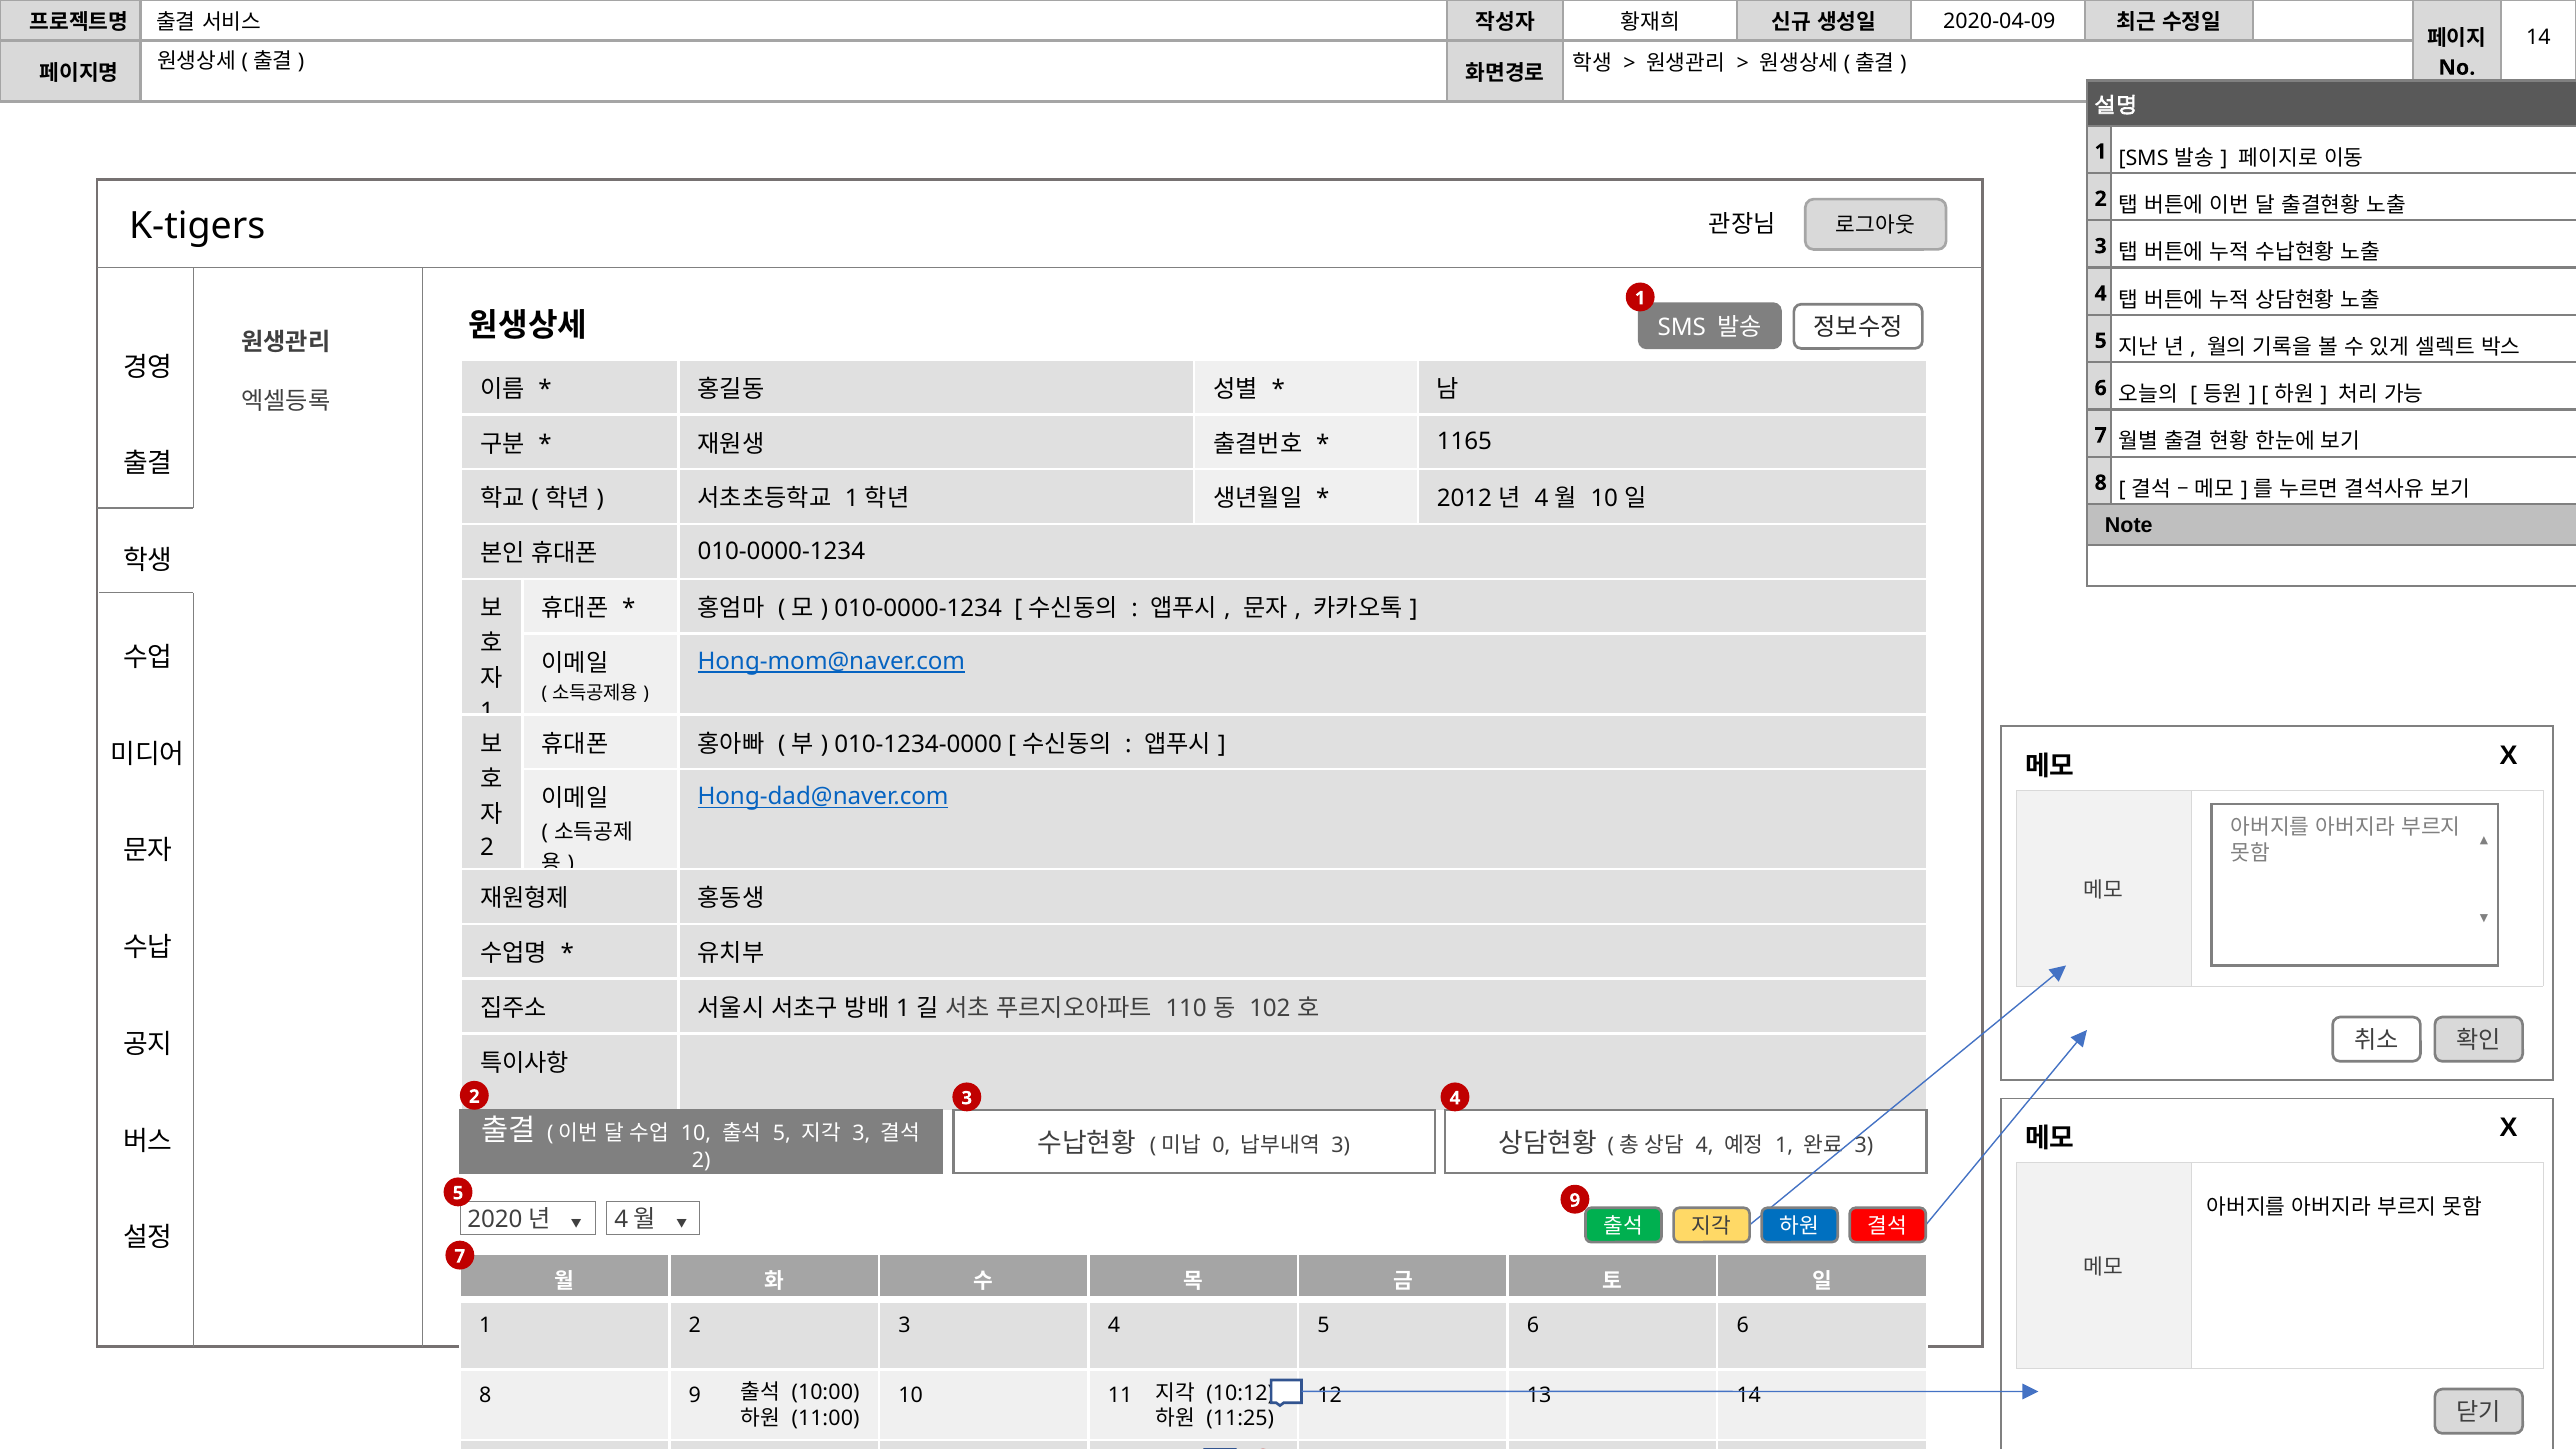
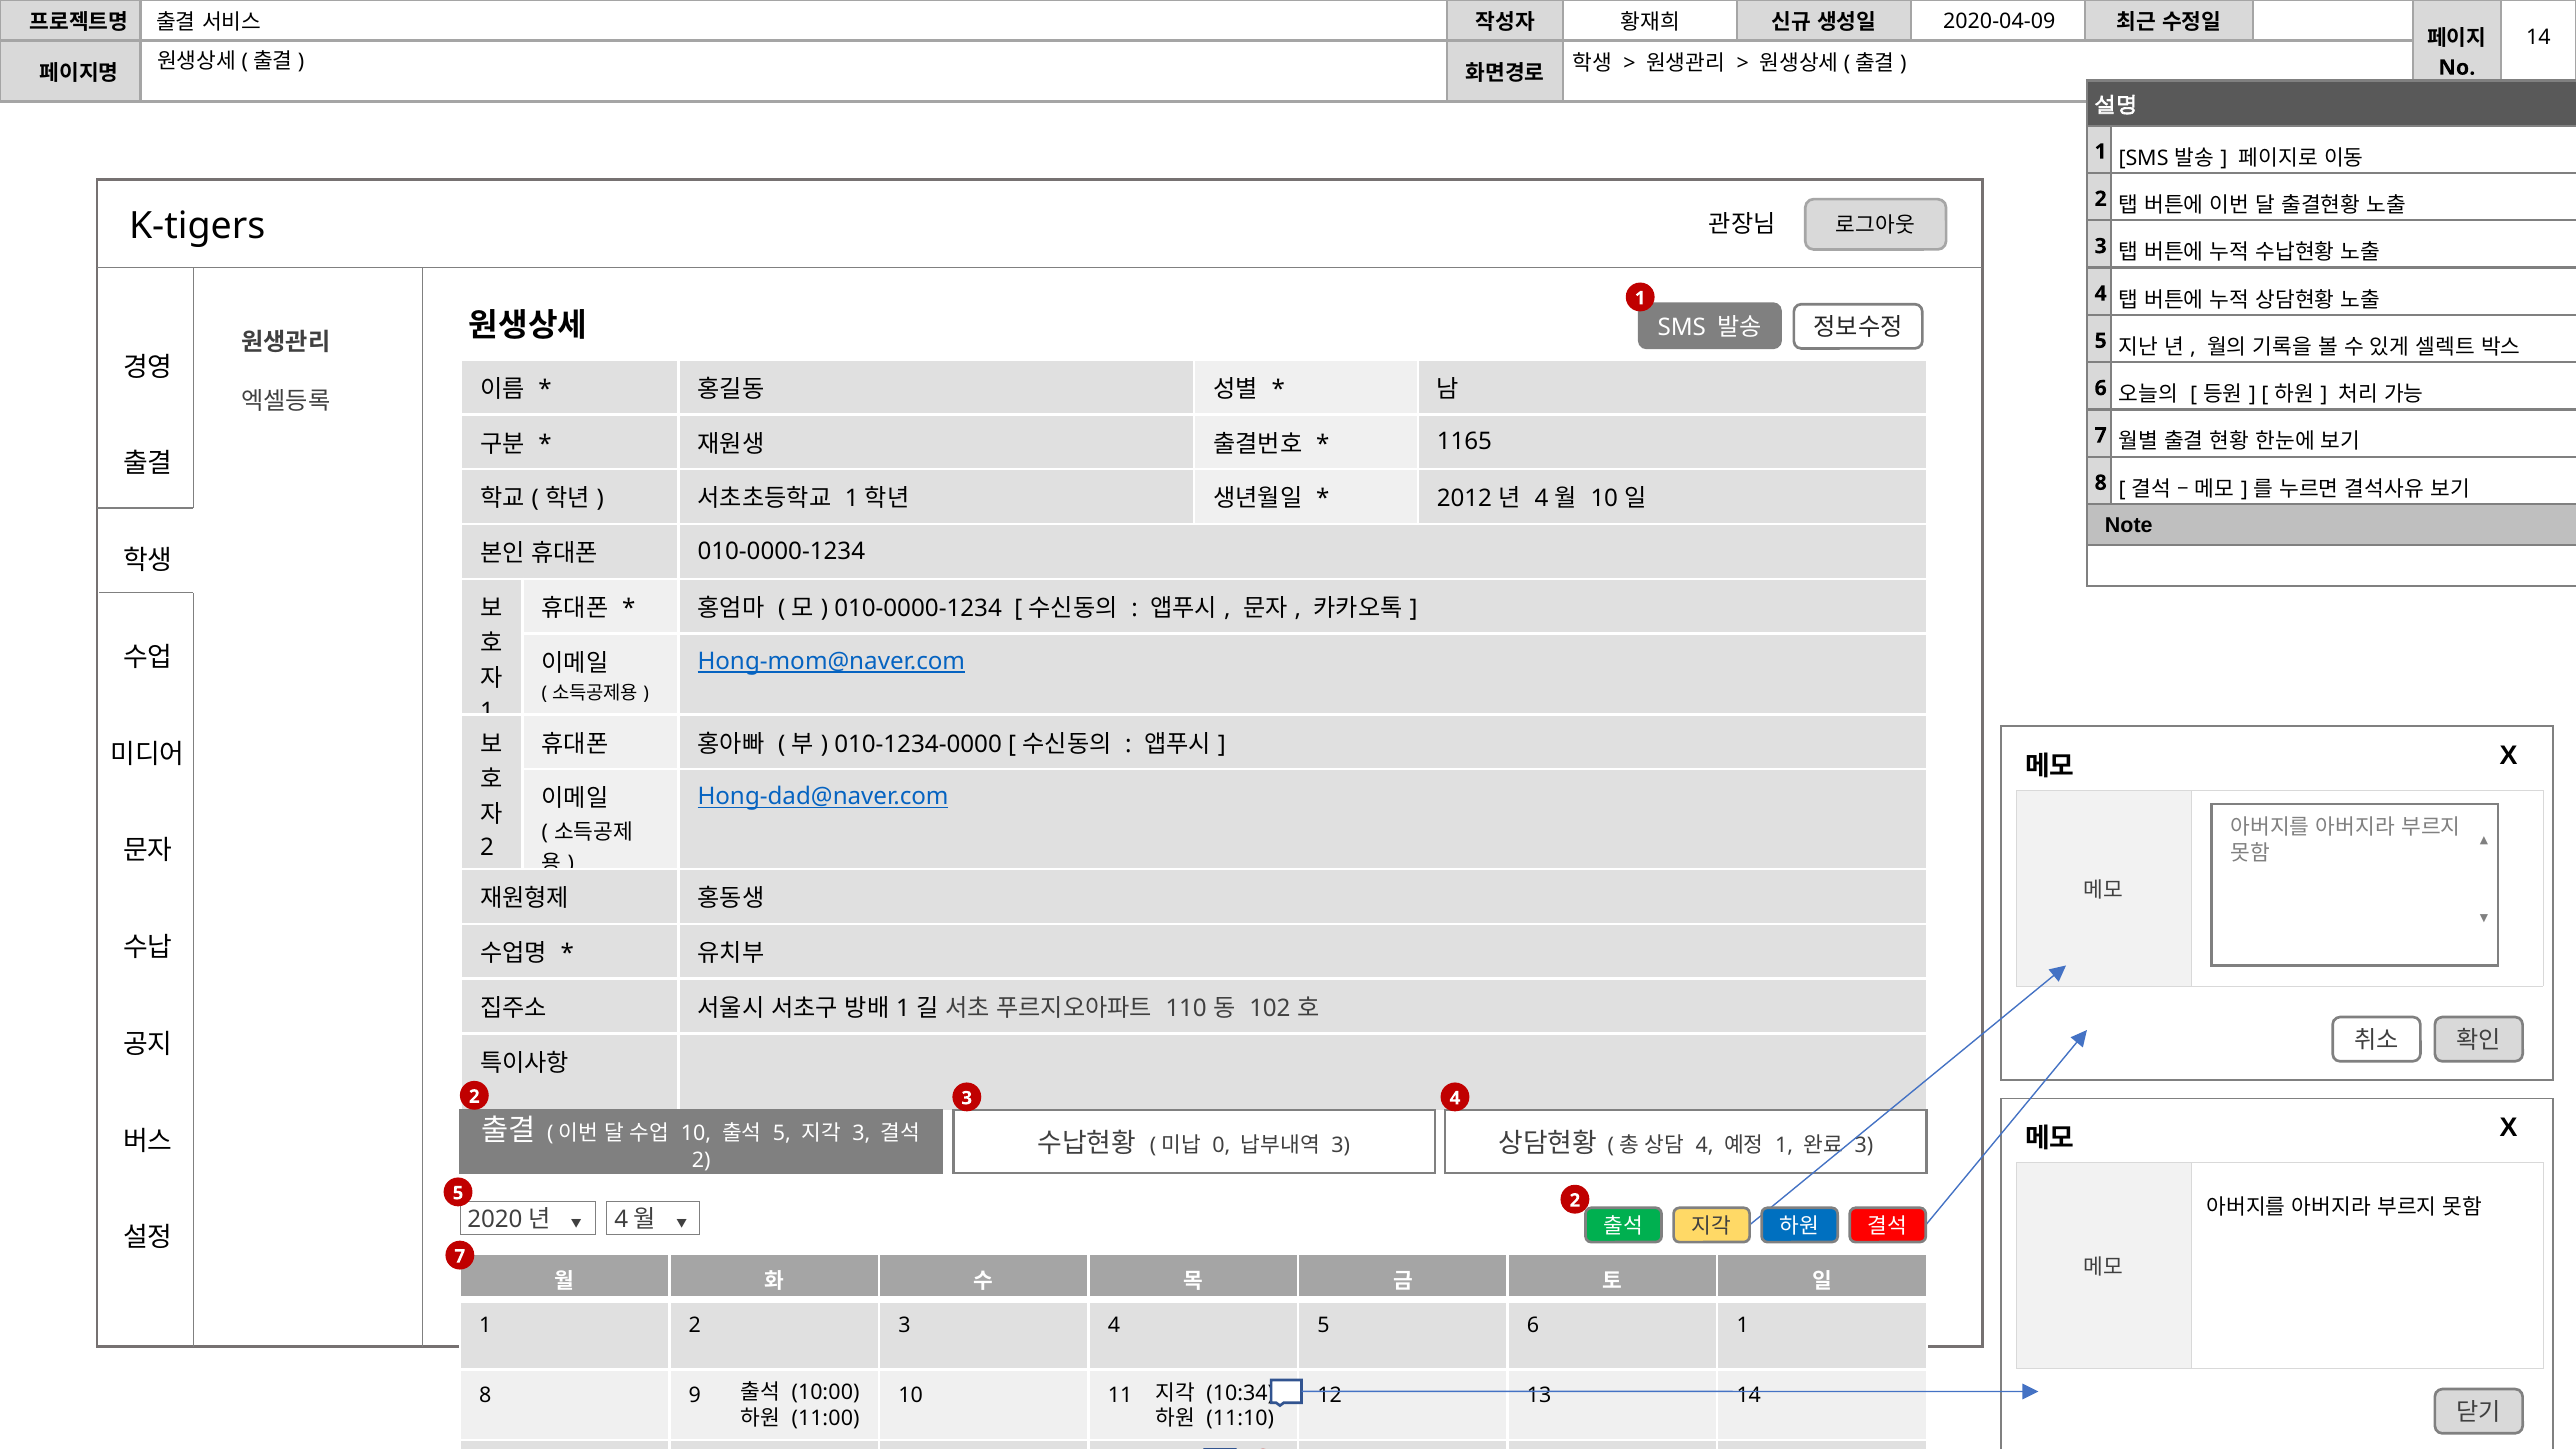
5 9: 9 -> 2 (1575, 1200)
6 6: 6 -> 1 (1743, 1325)
10:12: 10:12 -> 10:34 (1240, 1393)
11:25: 11:25 -> 11:10 (1240, 1419)
